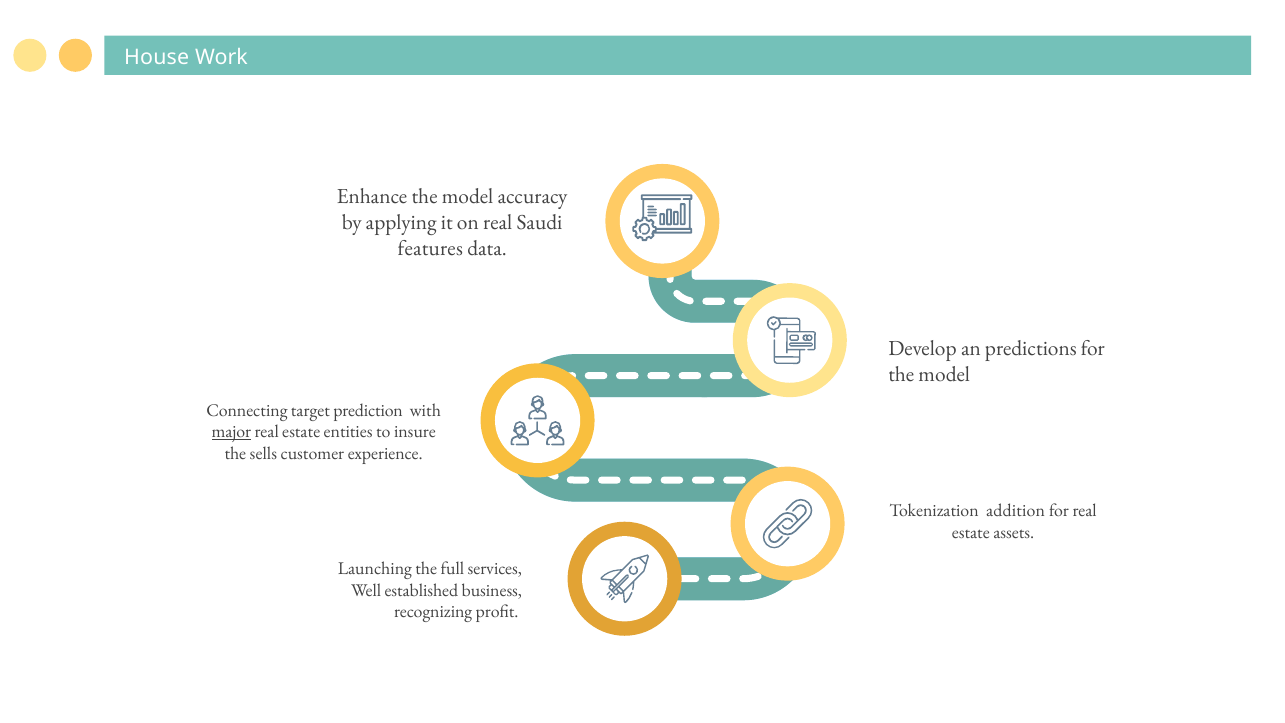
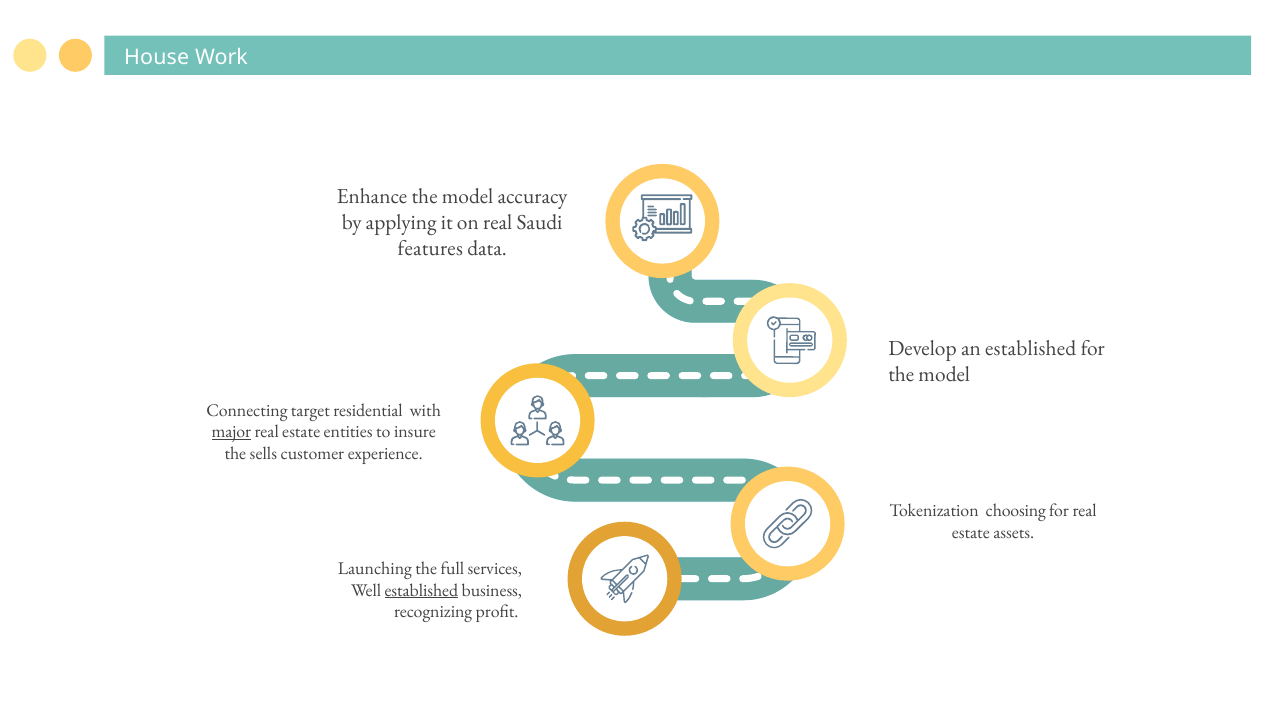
an predictions: predictions -> established (1031, 349)
prediction: prediction -> residential (368, 410)
addition: addition -> choosing (1016, 511)
established underline: none -> present (421, 590)
